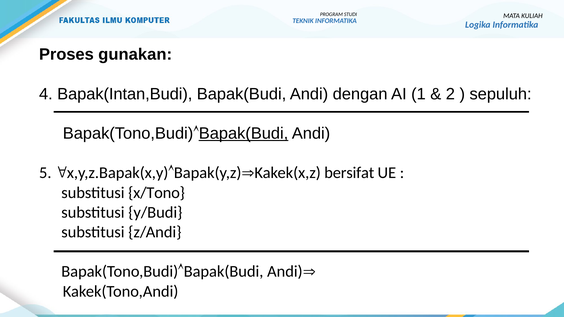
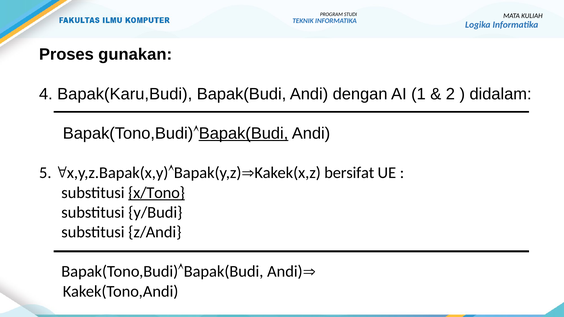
Bapak(Intan,Budi: Bapak(Intan,Budi -> Bapak(Karu,Budi (125, 94)
sepuluh: sepuluh -> didalam (501, 94)
x/Tono underline: none -> present (157, 193)
